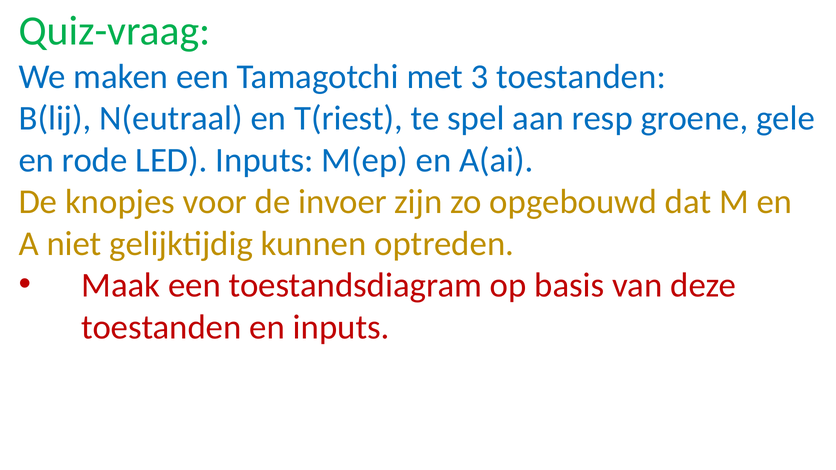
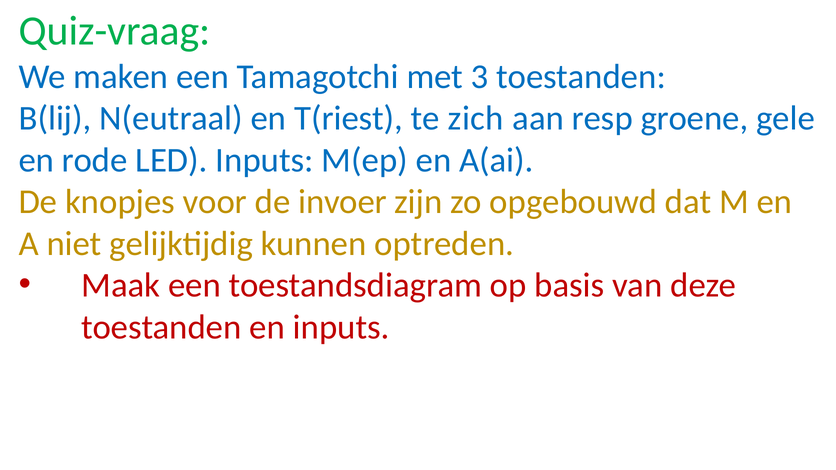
spel: spel -> zich (476, 118)
